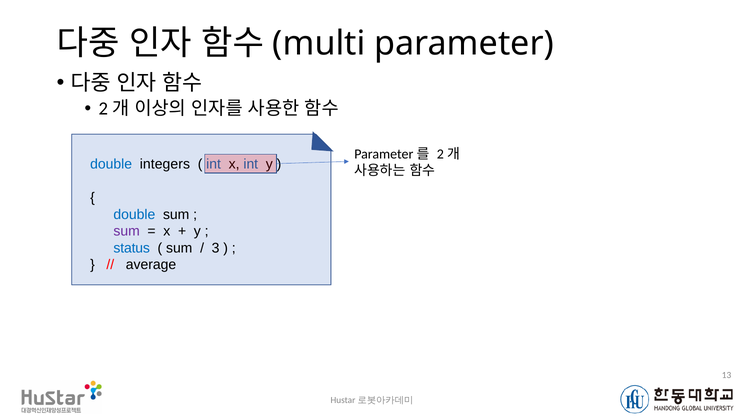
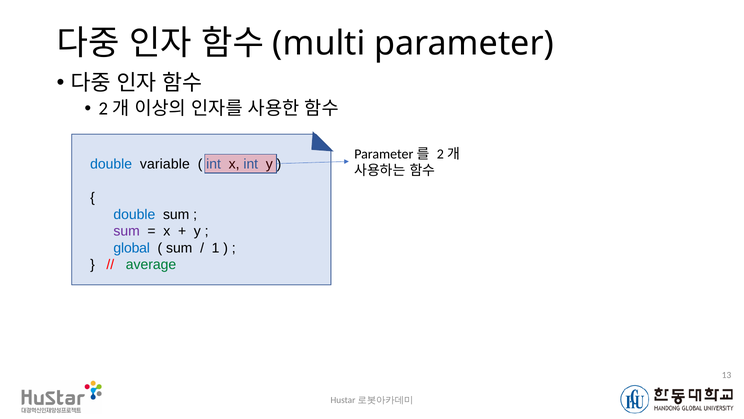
integers: integers -> variable (165, 164)
status: status -> global (132, 248)
3: 3 -> 1 (216, 248)
average colour: black -> green (151, 264)
